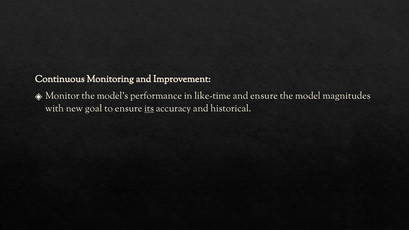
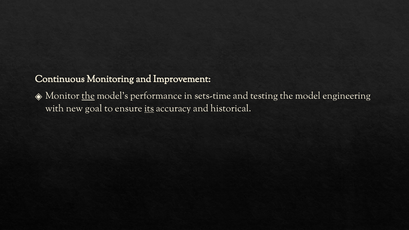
the underline: none -> present (88, 96)
like-time: like-time -> sets-time (213, 96)
and ensure: ensure -> testing (264, 96)
magnitudes: magnitudes -> engineering (347, 96)
